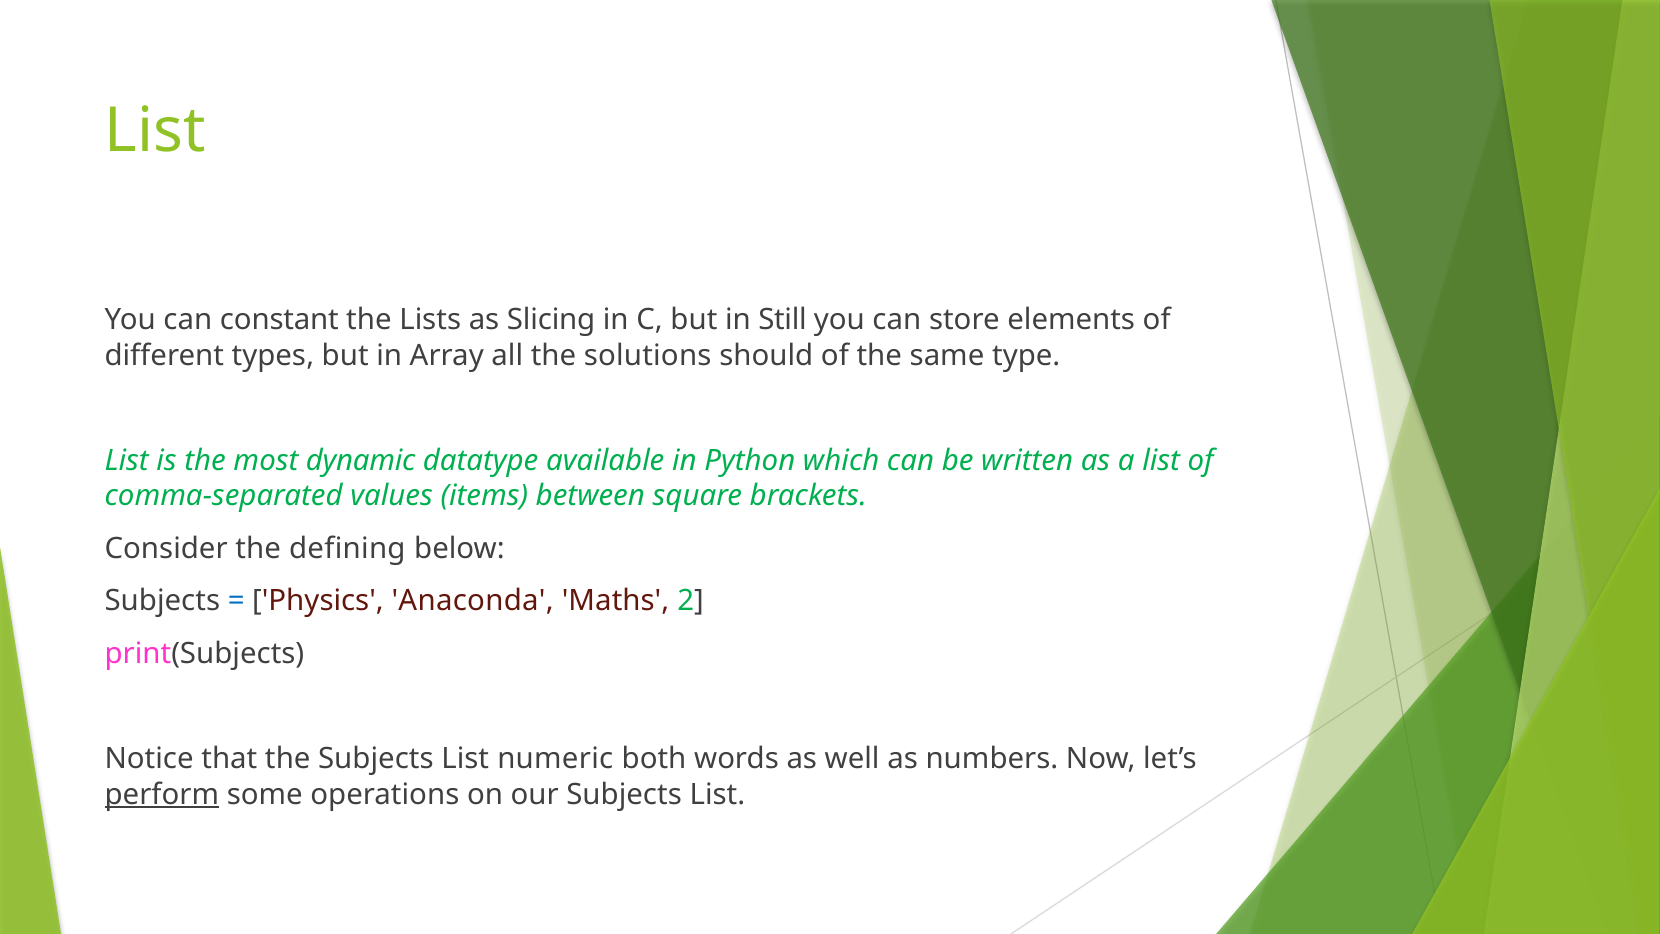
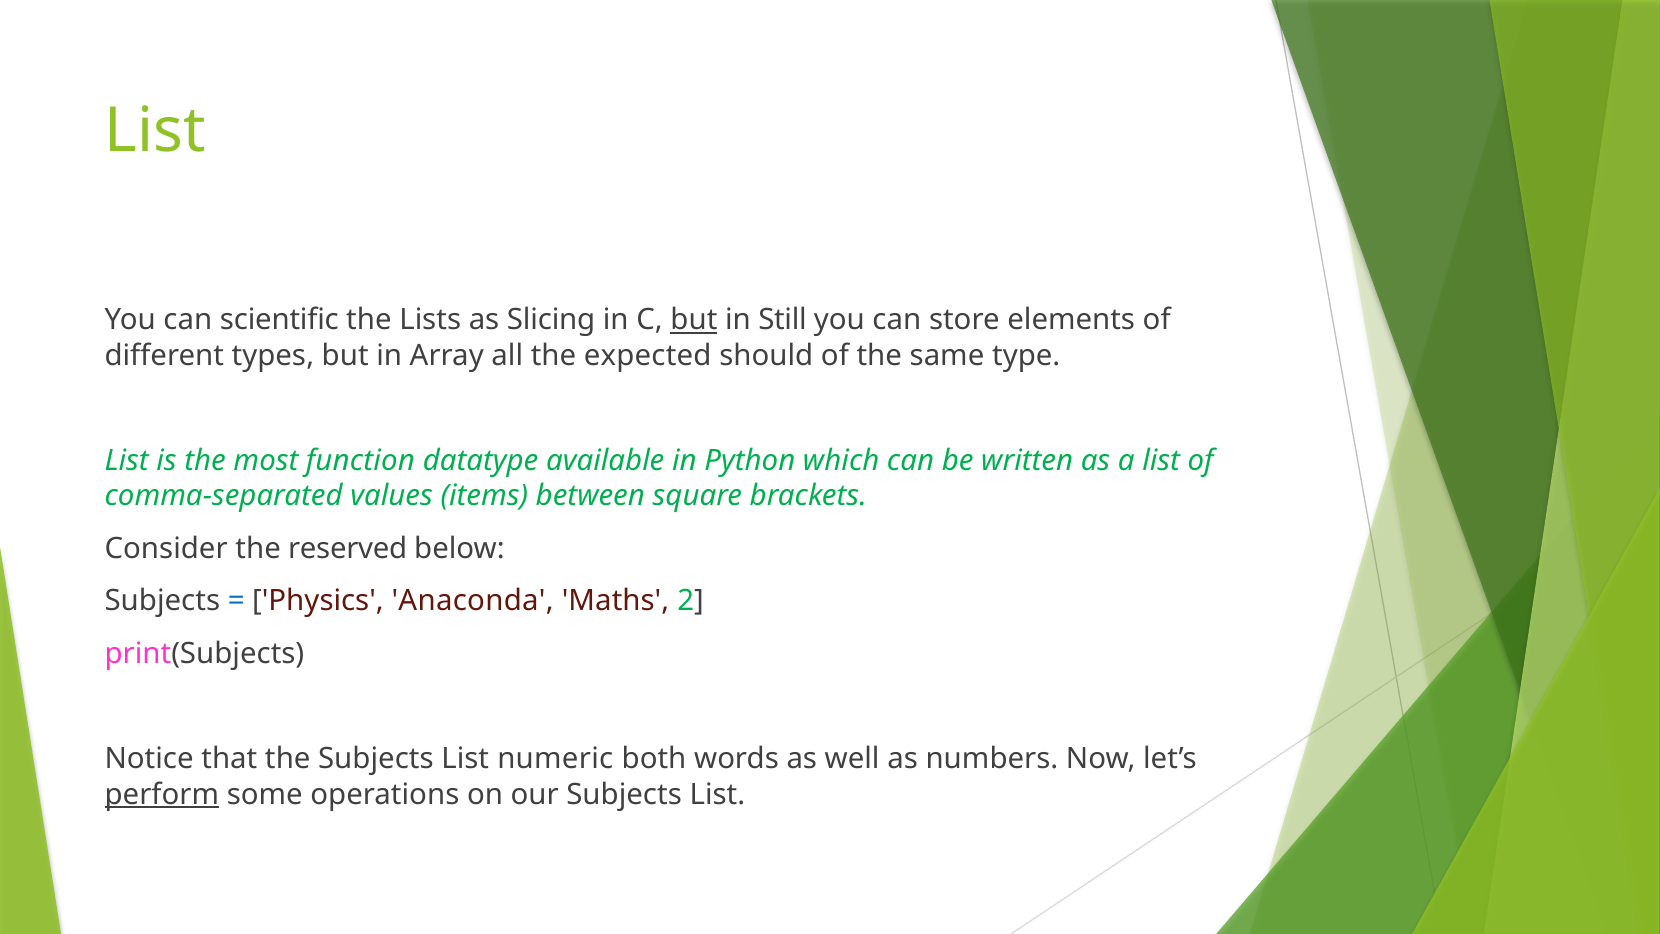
constant: constant -> scientific (279, 320)
but underline: none -> present (694, 320)
solutions: solutions -> expected (648, 355)
dynamic: dynamic -> function (360, 461)
defining: defining -> reserved (348, 548)
